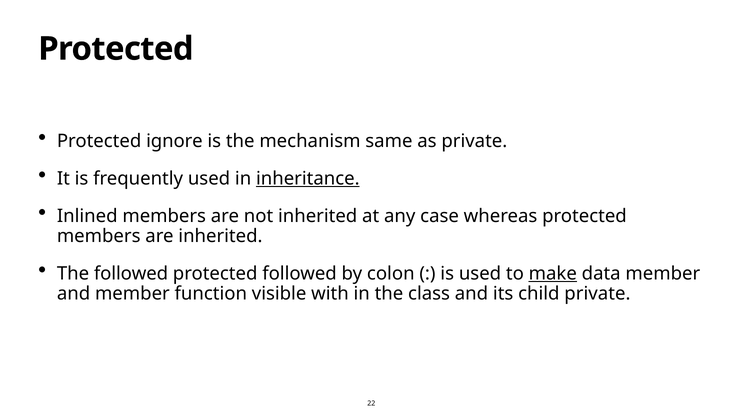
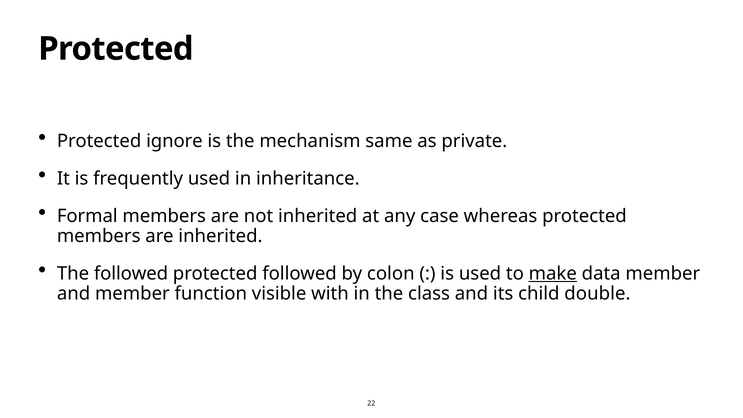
inheritance underline: present -> none (308, 178)
Inlined: Inlined -> Formal (87, 216)
child private: private -> double (597, 293)
